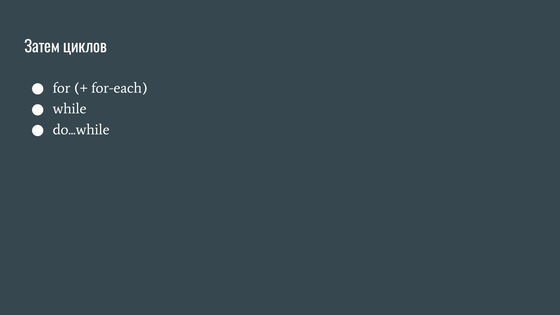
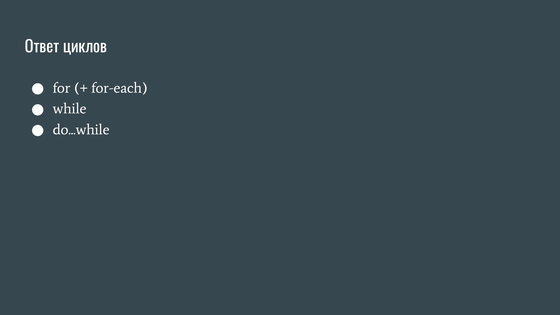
Затем: Затем -> Ответ (42, 47)
